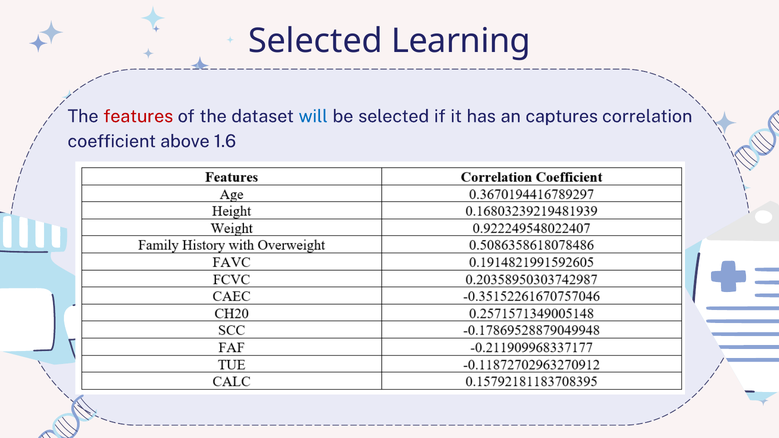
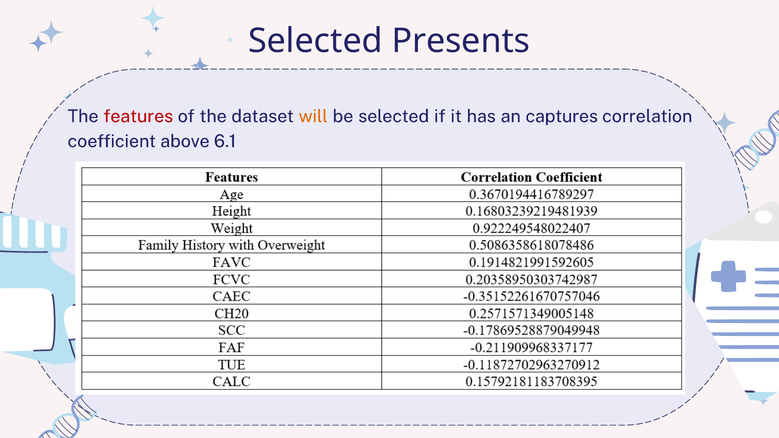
Learning: Learning -> Presents (461, 41)
will colour: blue -> orange (313, 116)
1.6: 1.6 -> 6.1 (225, 141)
